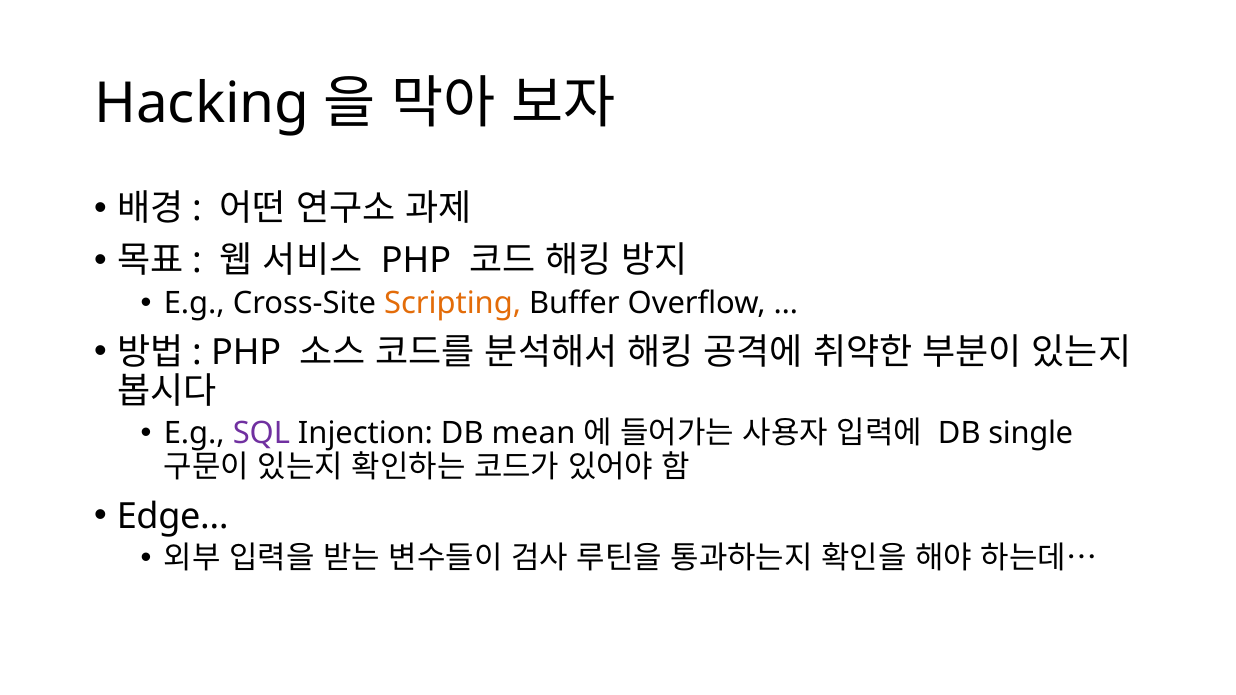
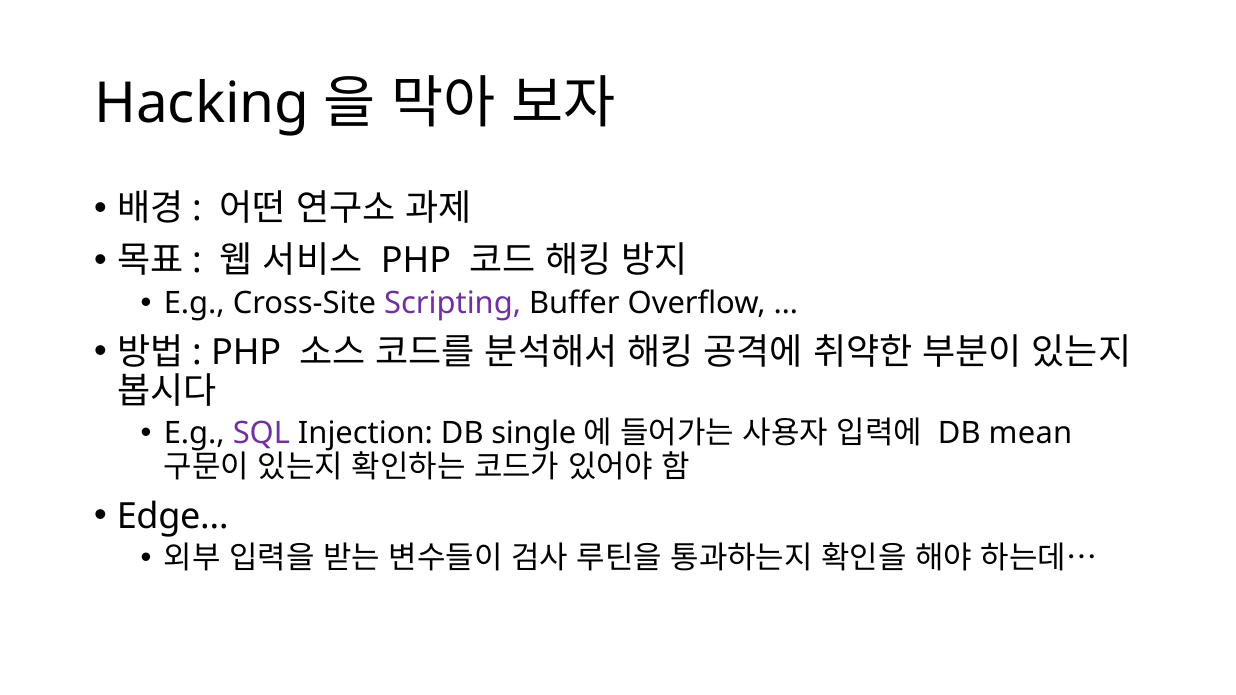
Scripting colour: orange -> purple (453, 303)
mean: mean -> single (534, 434)
single: single -> mean (1030, 434)
